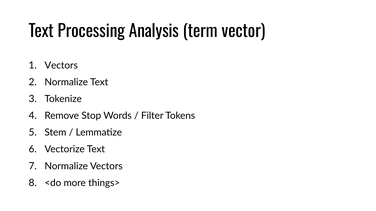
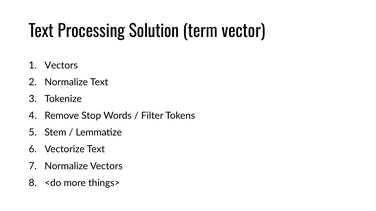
Analysis: Analysis -> Solution (154, 32)
